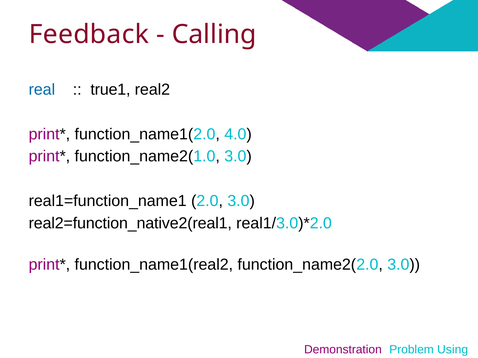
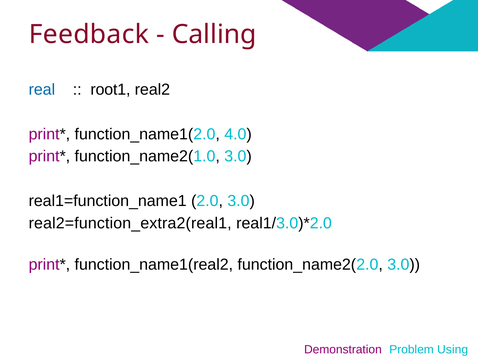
true1: true1 -> root1 (110, 90)
real2=function_native2(real1: real2=function_native2(real1 -> real2=function_extra2(real1 (130, 223)
